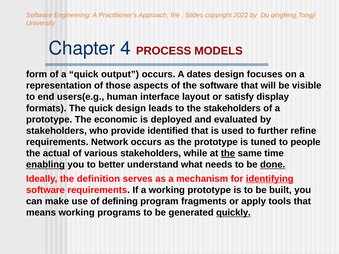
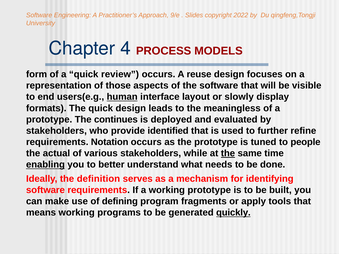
output: output -> review (120, 74)
dates: dates -> reuse (199, 74)
human underline: none -> present (122, 97)
satisfy: satisfy -> slowly (239, 97)
the stakeholders: stakeholders -> meaningless (232, 108)
economic: economic -> continues (116, 120)
Network: Network -> Notation (110, 142)
done underline: present -> none (273, 165)
identifying underline: present -> none (270, 179)
